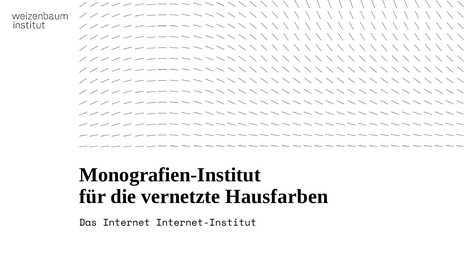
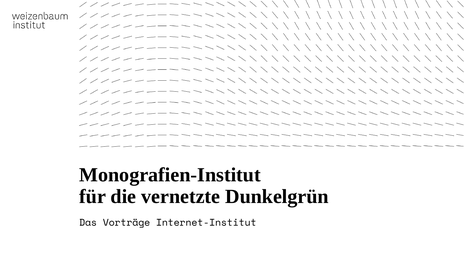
Hausfarben: Hausfarben -> Dunkelgrün (277, 196)
Internet: Internet -> Vorträge (126, 223)
